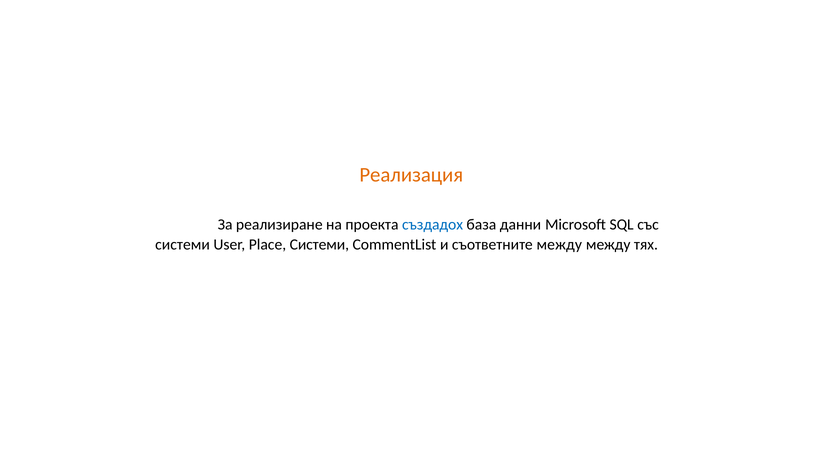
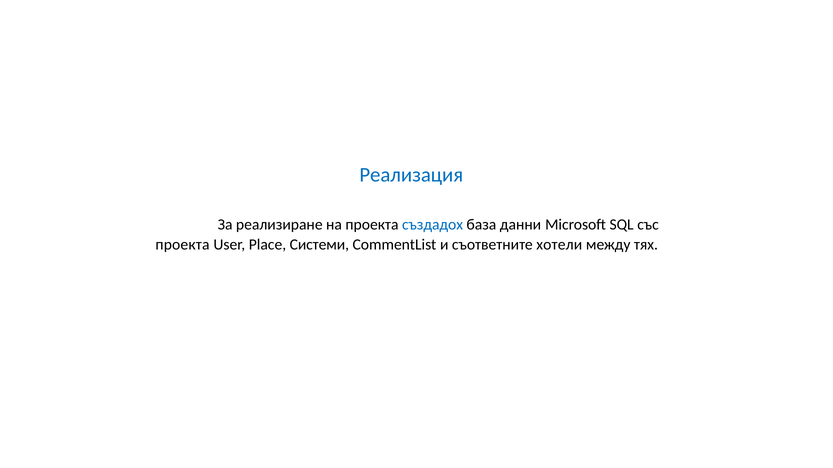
Реализация colour: orange -> blue (411, 175)
системи: системи -> проекта (182, 245)
съответните между: между -> хотели (559, 245)
